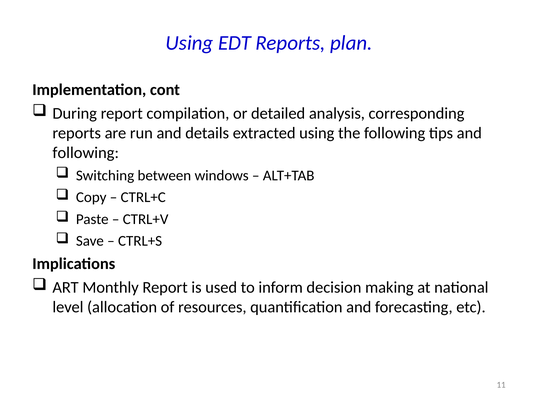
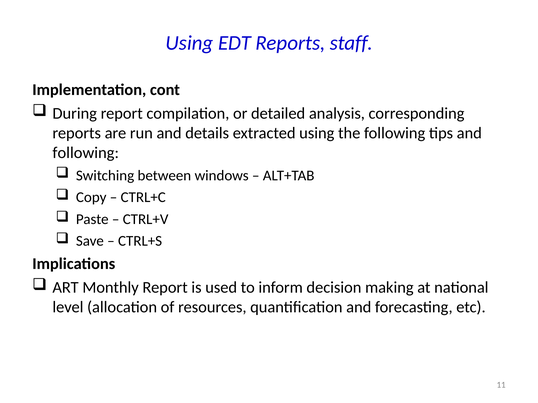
plan: plan -> staff (351, 43)
